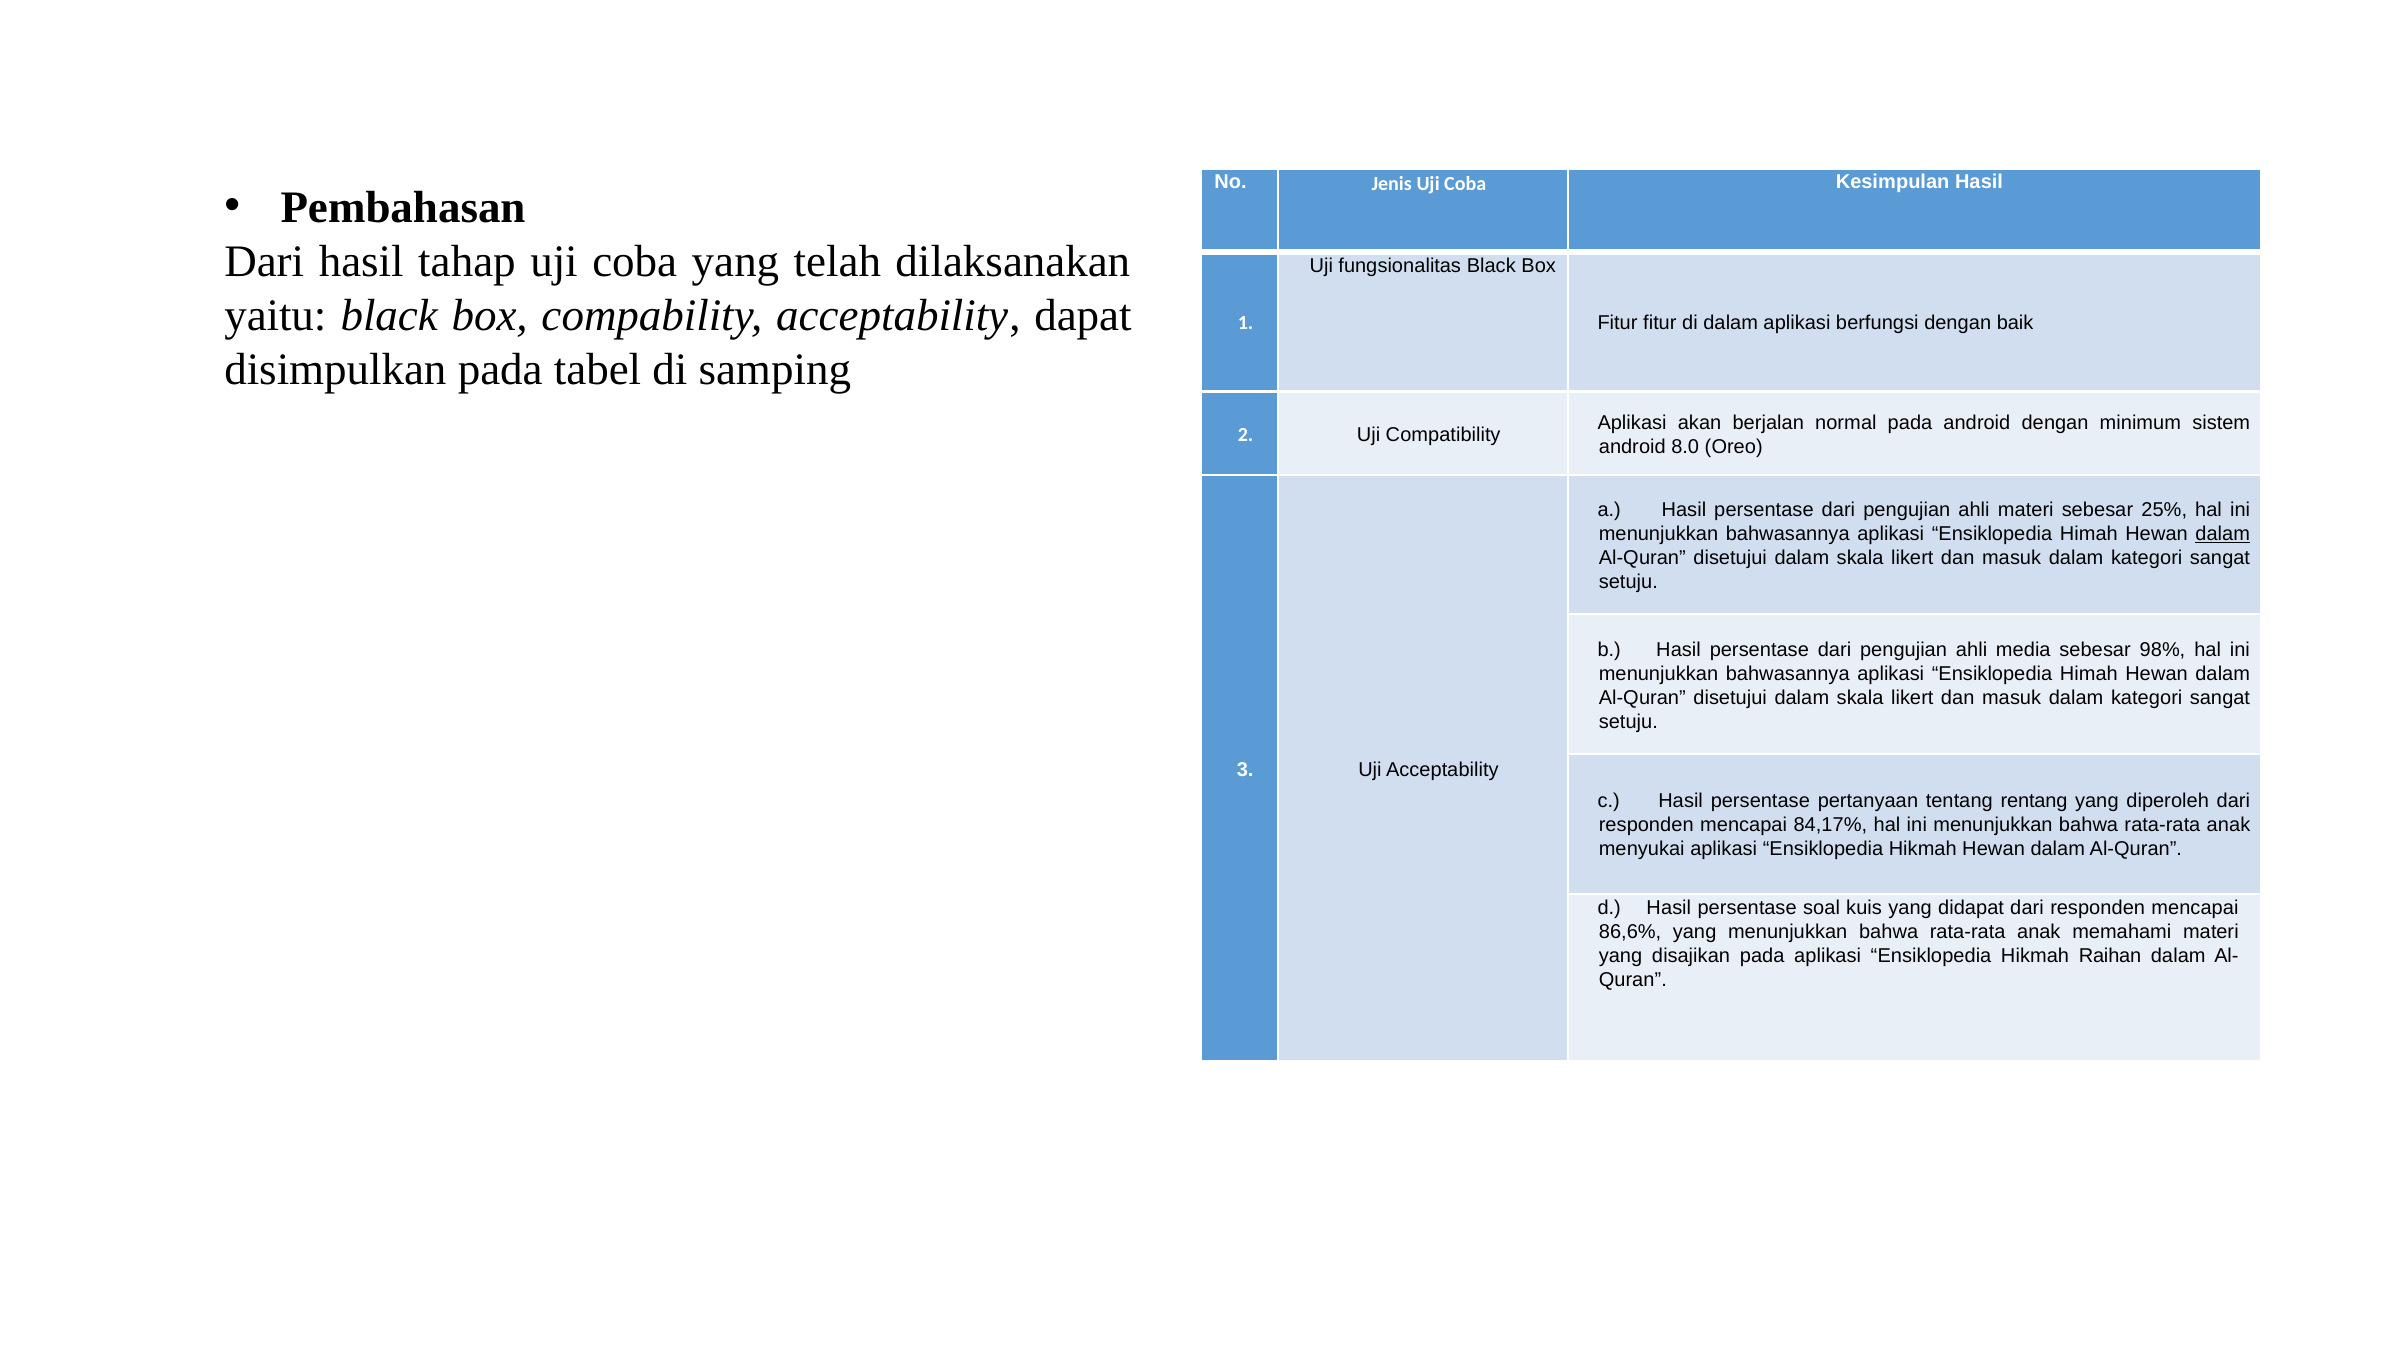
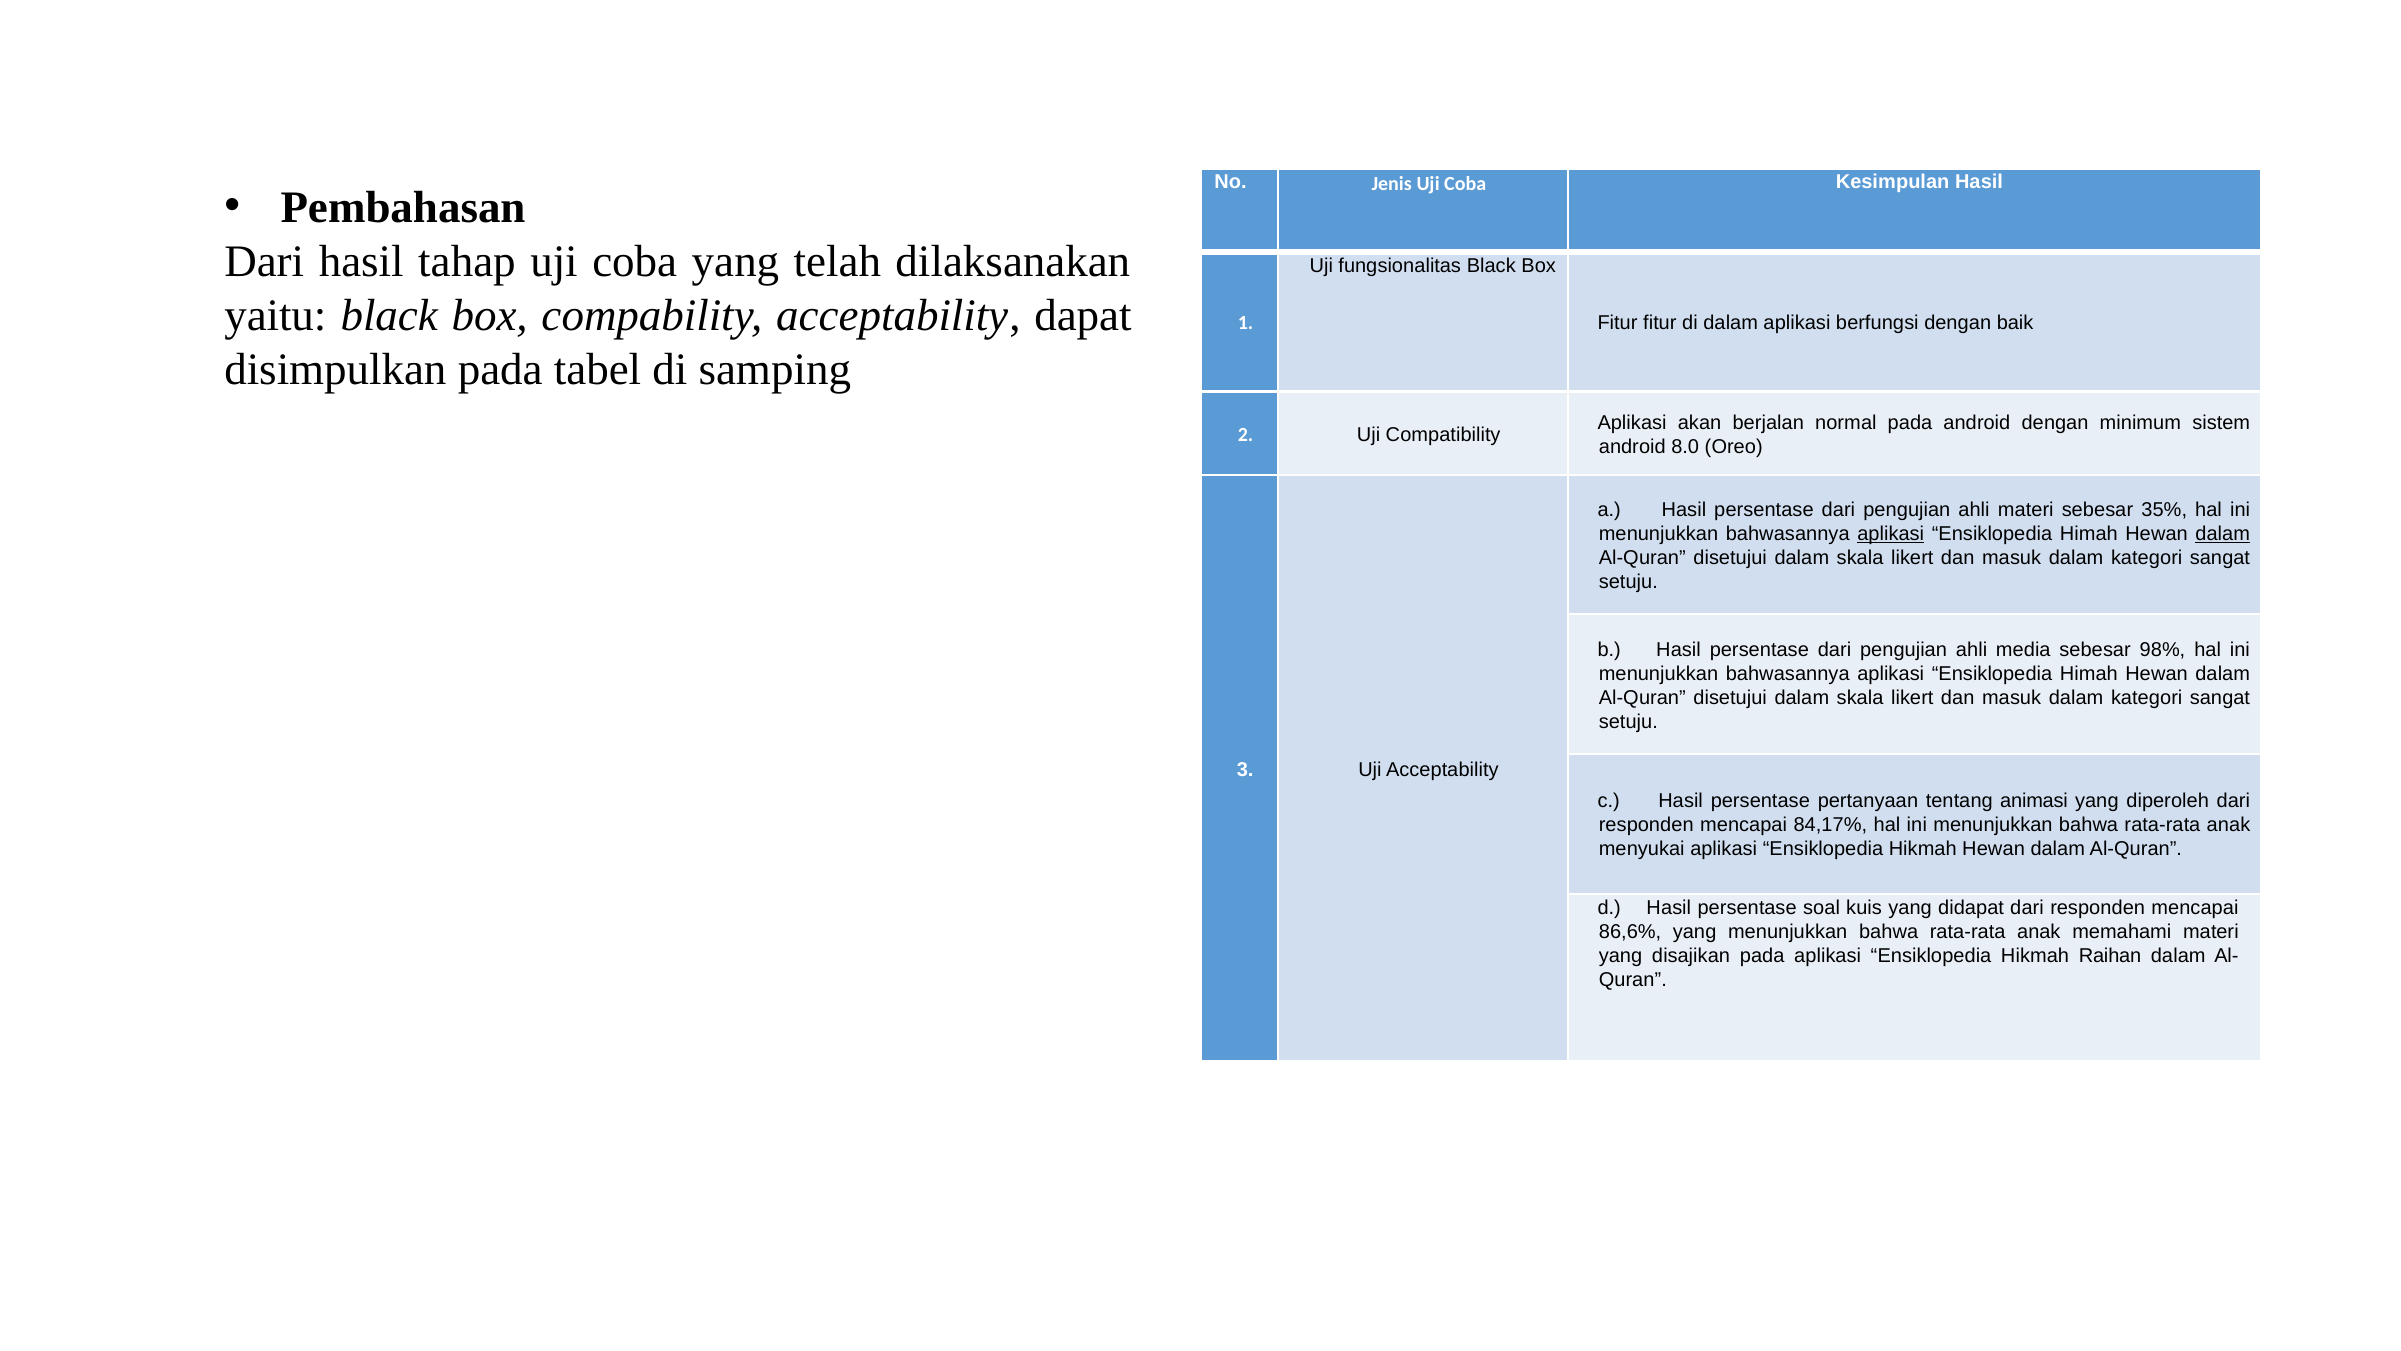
25%: 25% -> 35% (2164, 510)
aplikasi underline: none -> present (1891, 534)
rentang: rentang -> animasi (2034, 801)
